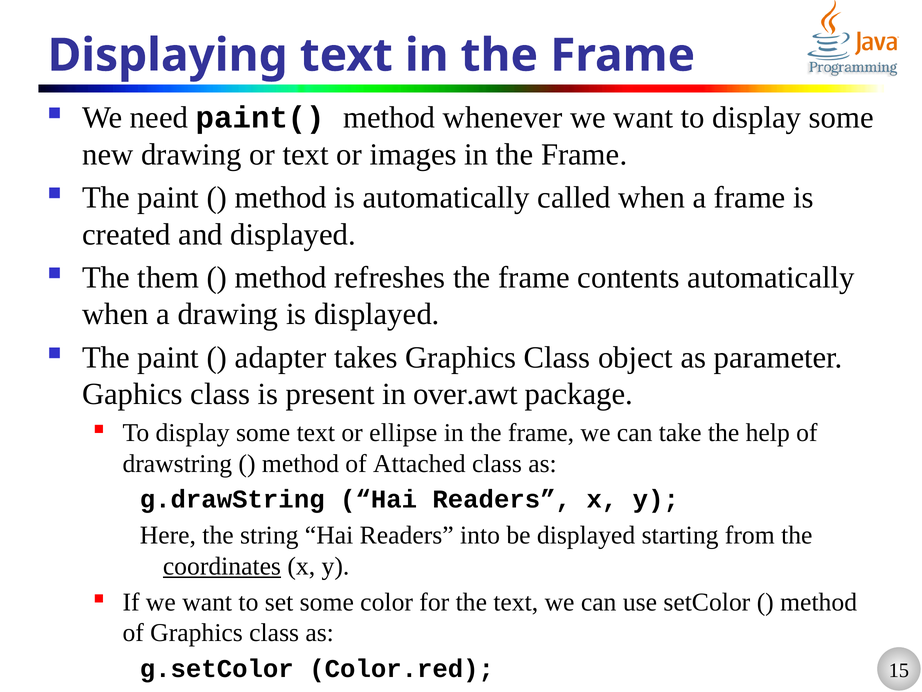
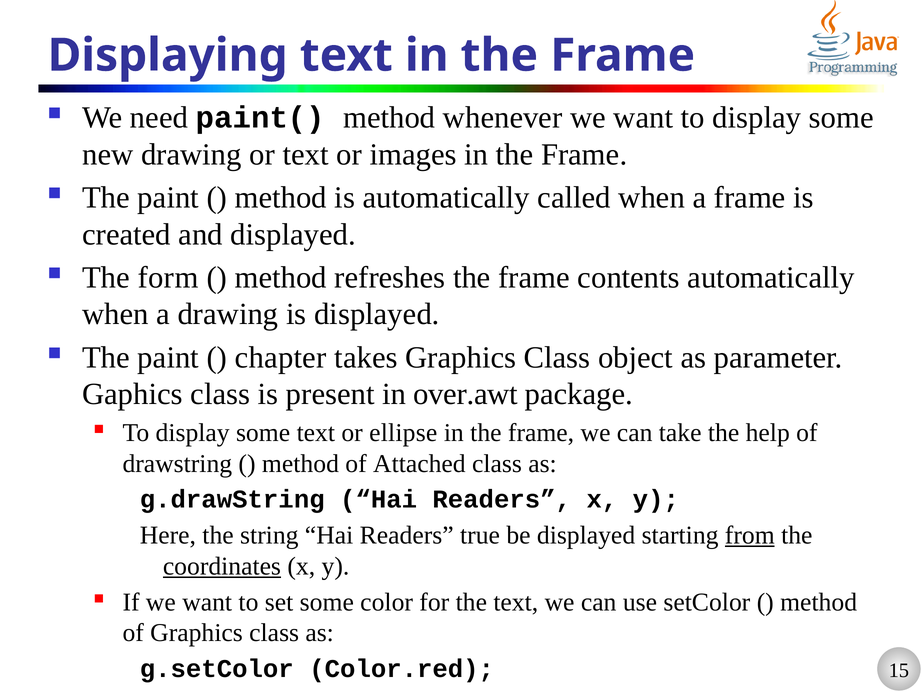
them: them -> form (168, 277)
adapter: adapter -> chapter (281, 357)
into: into -> true (480, 535)
from underline: none -> present (750, 535)
